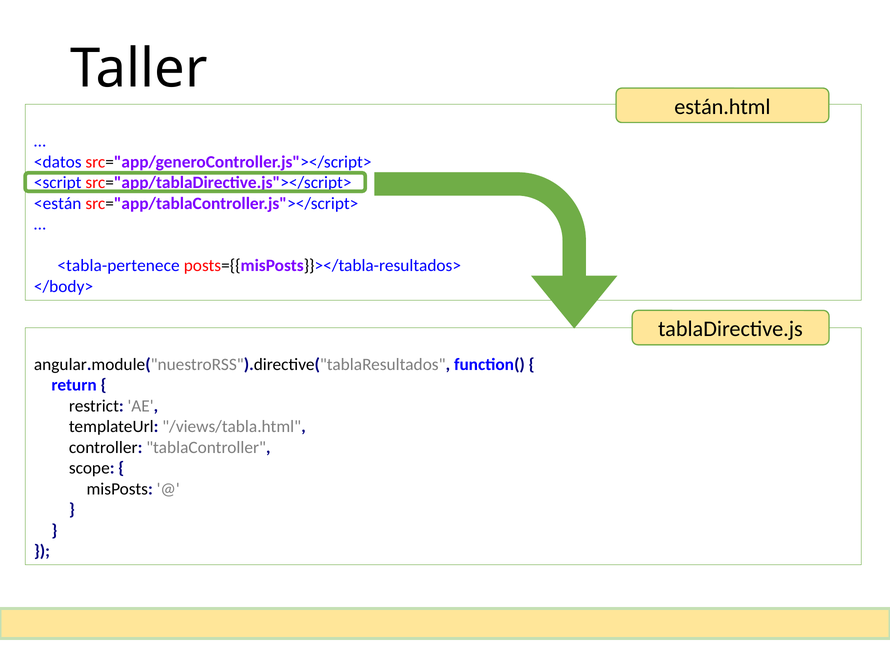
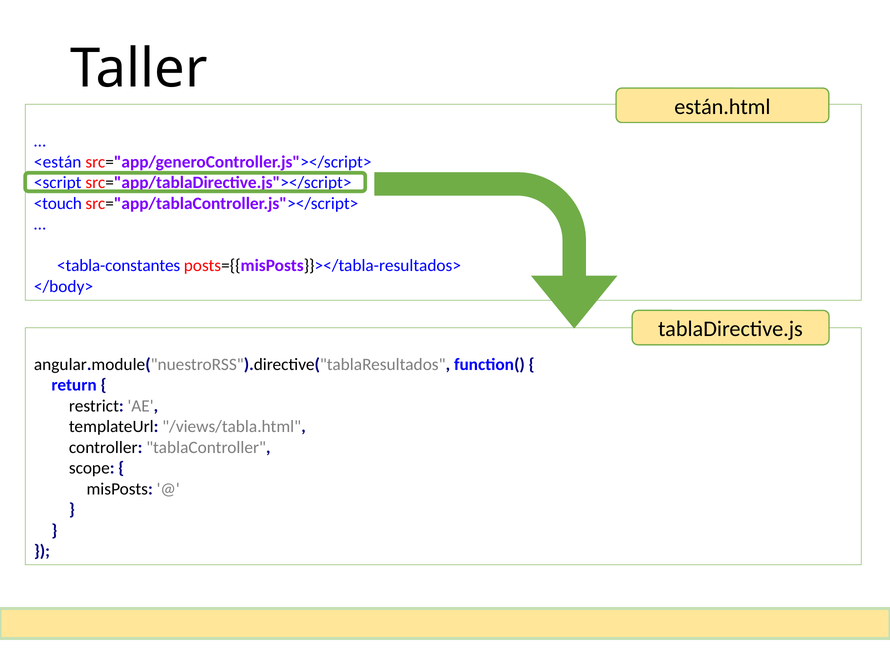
<datos: <datos -> <están (58, 162)
<están: <están -> <touch (58, 204)
<tabla-pertenece: <tabla-pertenece -> <tabla-constantes (119, 266)
